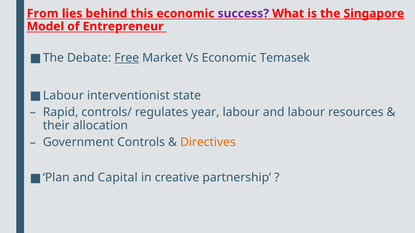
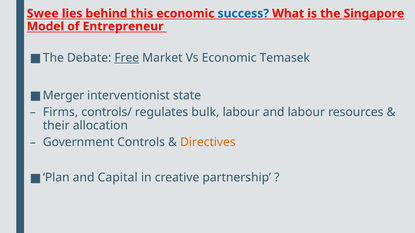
From: From -> Swee (43, 14)
success colour: purple -> blue (243, 14)
Singapore underline: present -> none (374, 14)
Labour: Labour -> Merger (63, 96)
Rapid: Rapid -> Firms (61, 112)
year: year -> bulk (205, 112)
